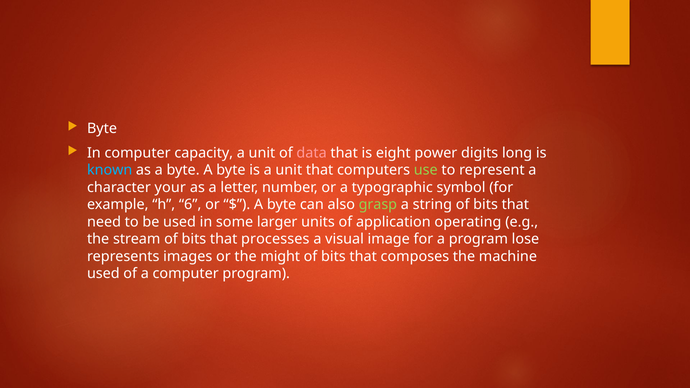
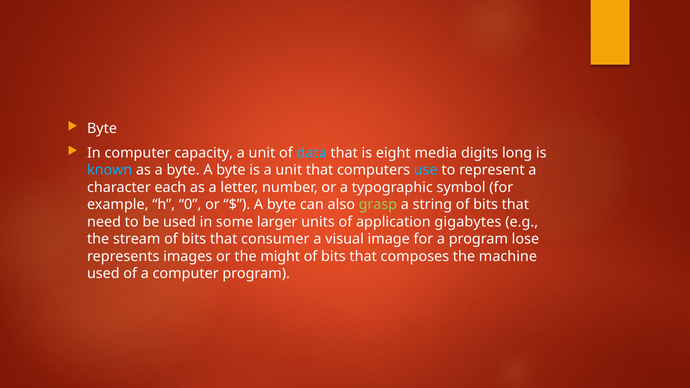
data colour: pink -> light blue (312, 153)
power: power -> media (436, 153)
use colour: light green -> light blue (426, 170)
your: your -> each (170, 187)
6: 6 -> 0 (190, 205)
operating: operating -> gigabytes (468, 222)
processes: processes -> consumer (275, 239)
